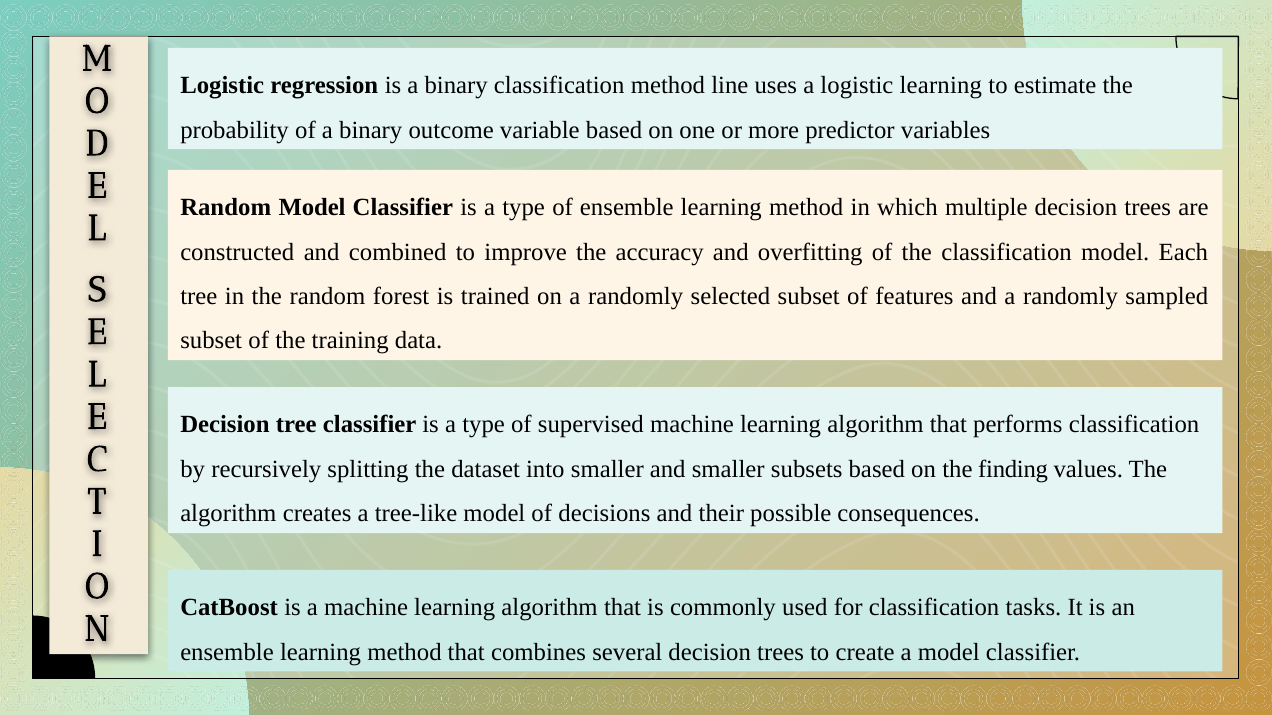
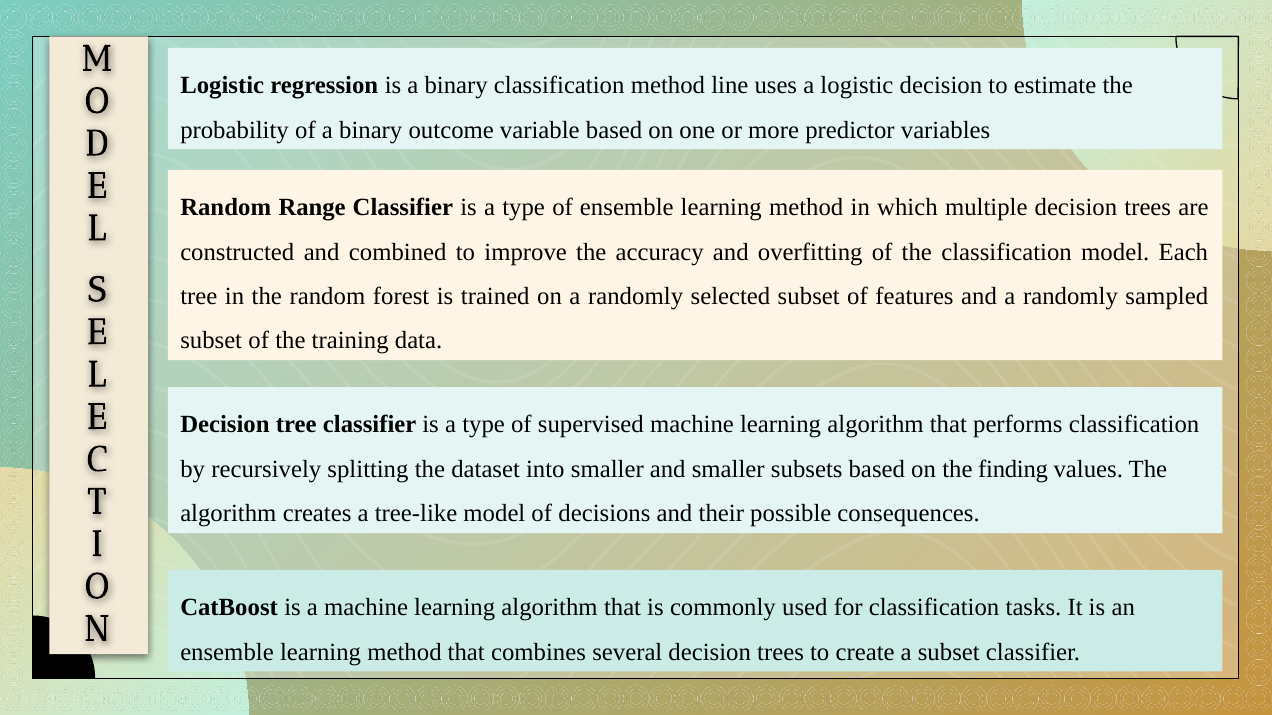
logistic learning: learning -> decision (941, 85)
Random Model: Model -> Range (312, 208)
a model: model -> subset (949, 652)
